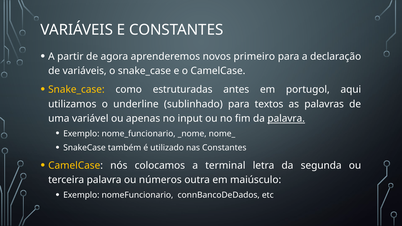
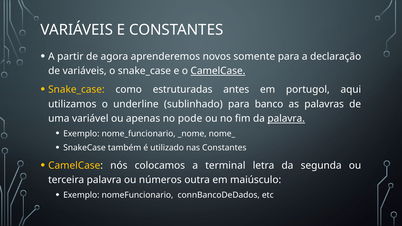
primeiro: primeiro -> somente (254, 57)
CamelCase underline: none -> present (218, 71)
textos: textos -> banco (269, 104)
input: input -> pode (190, 119)
